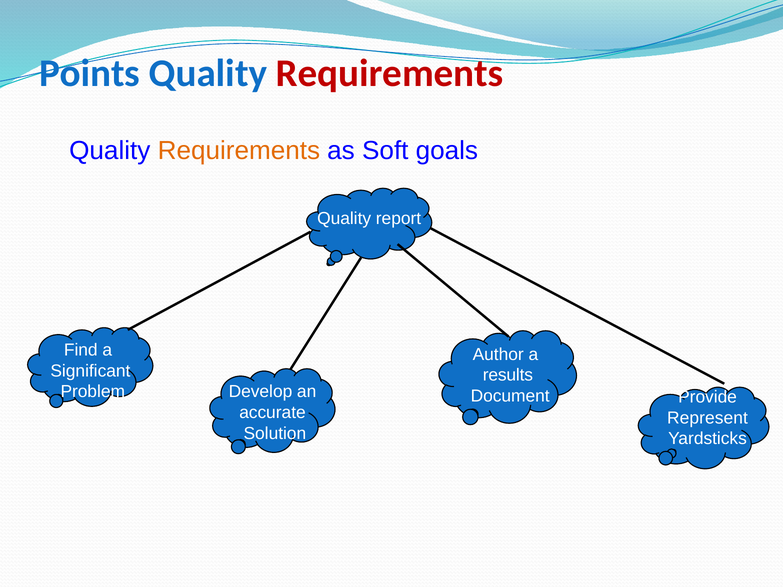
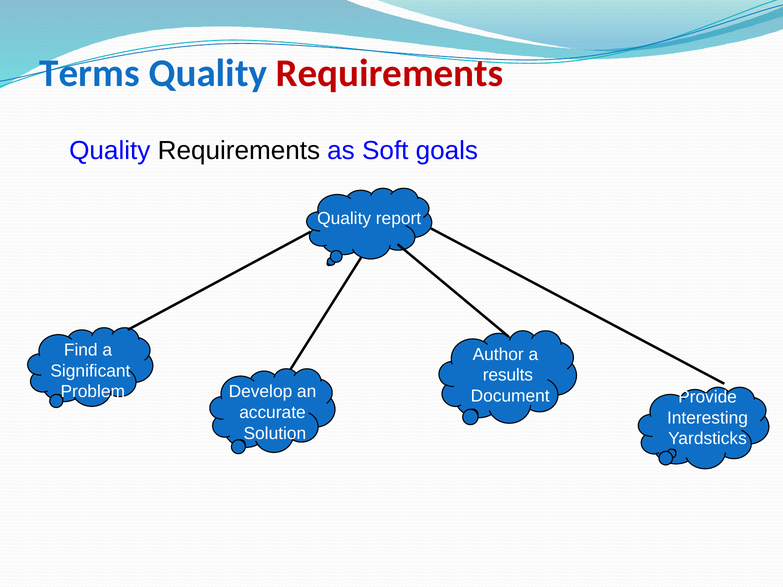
Points: Points -> Terms (89, 73)
Requirements colour: orange -> black (239, 151)
Represent: Represent -> Interesting (708, 418)
